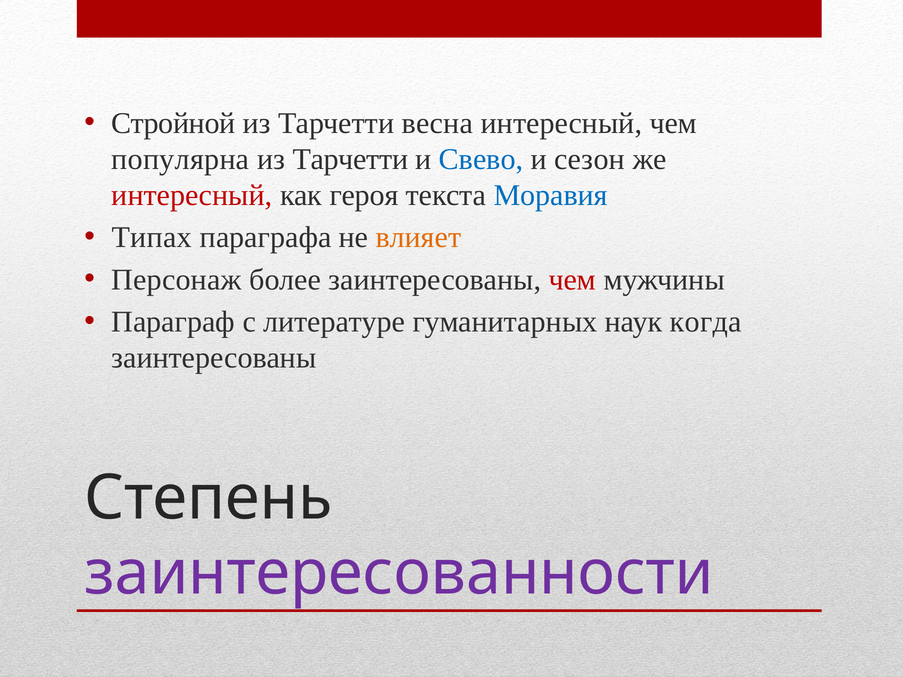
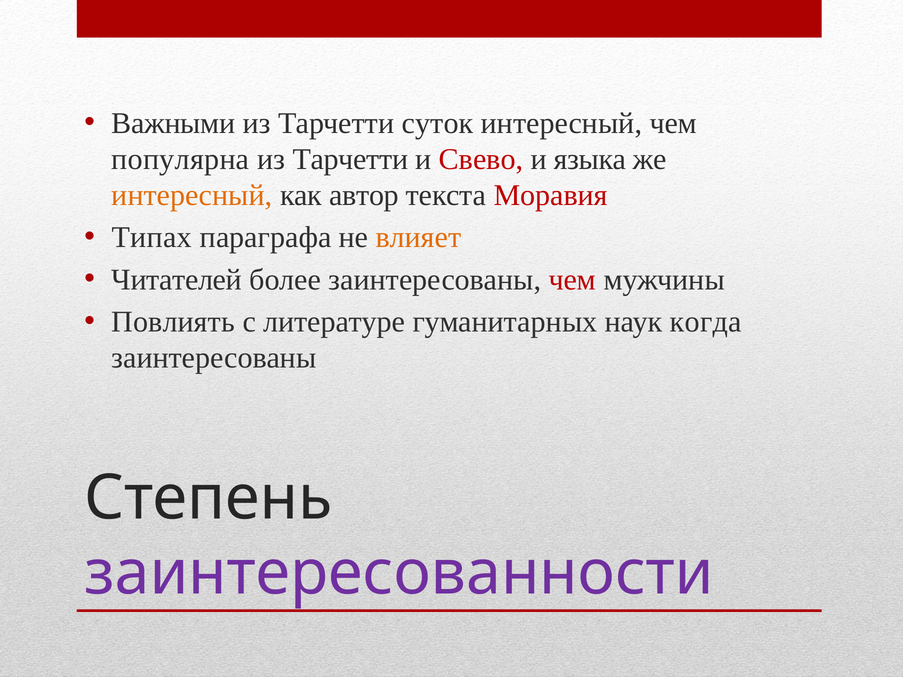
Стройной: Стройной -> Важными (173, 123)
весна: весна -> суток (437, 123)
Свево colour: blue -> red (481, 159)
сезон: сезон -> языка (590, 159)
интересный colour: red -> orange (192, 196)
героя: героя -> автор (364, 196)
Моравия colour: blue -> red (551, 196)
Персонаж: Персонаж -> Читателей (177, 280)
Параграф: Параграф -> Повлиять (173, 322)
